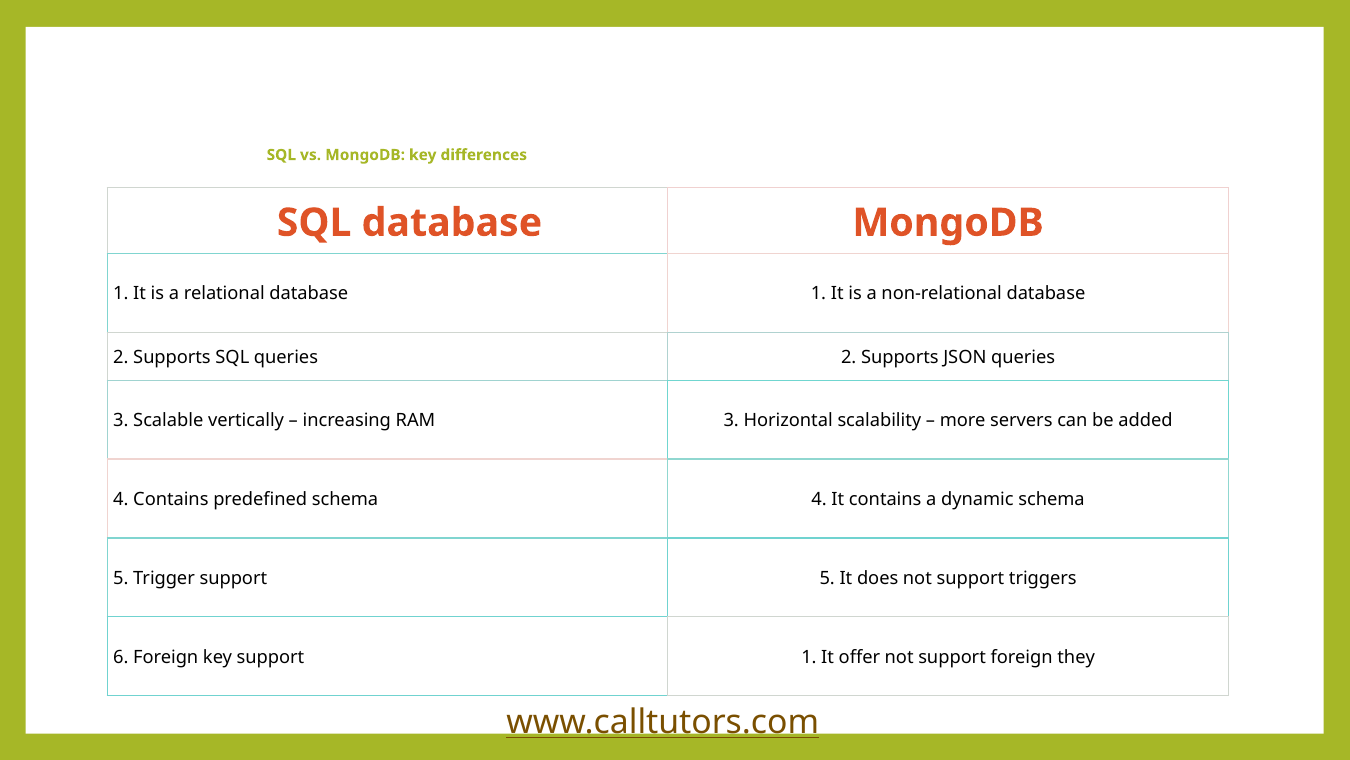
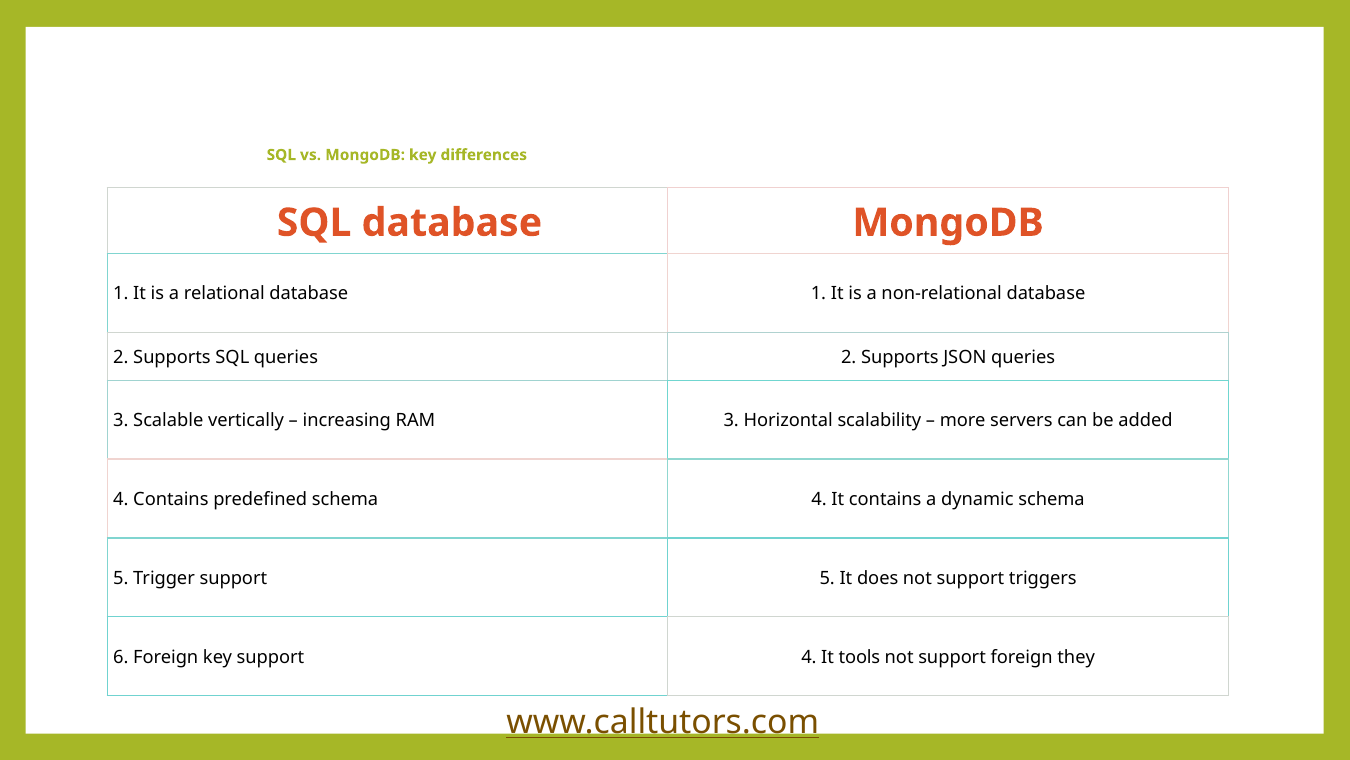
support 1: 1 -> 4 (809, 657)
offer: offer -> tools (859, 657)
